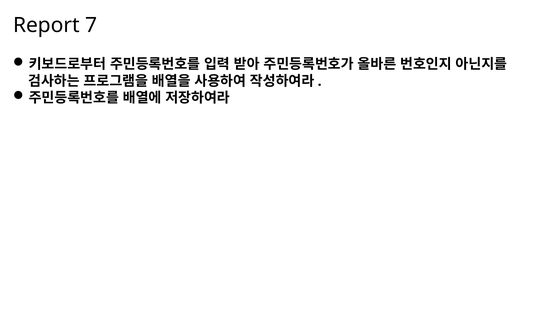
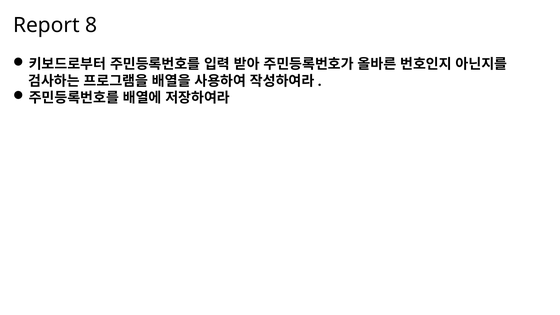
7: 7 -> 8 (91, 25)
